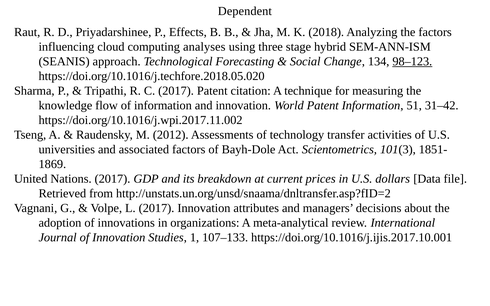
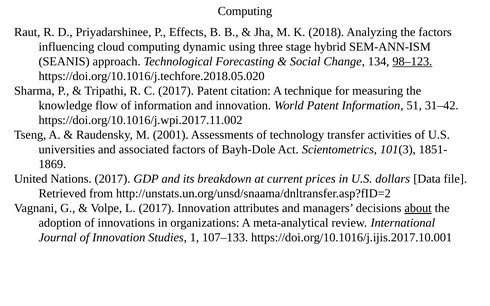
Dependent: Dependent -> Computing (245, 11)
analyses: analyses -> dynamic (204, 47)
2012: 2012 -> 2001 (171, 135)
about underline: none -> present (418, 208)
